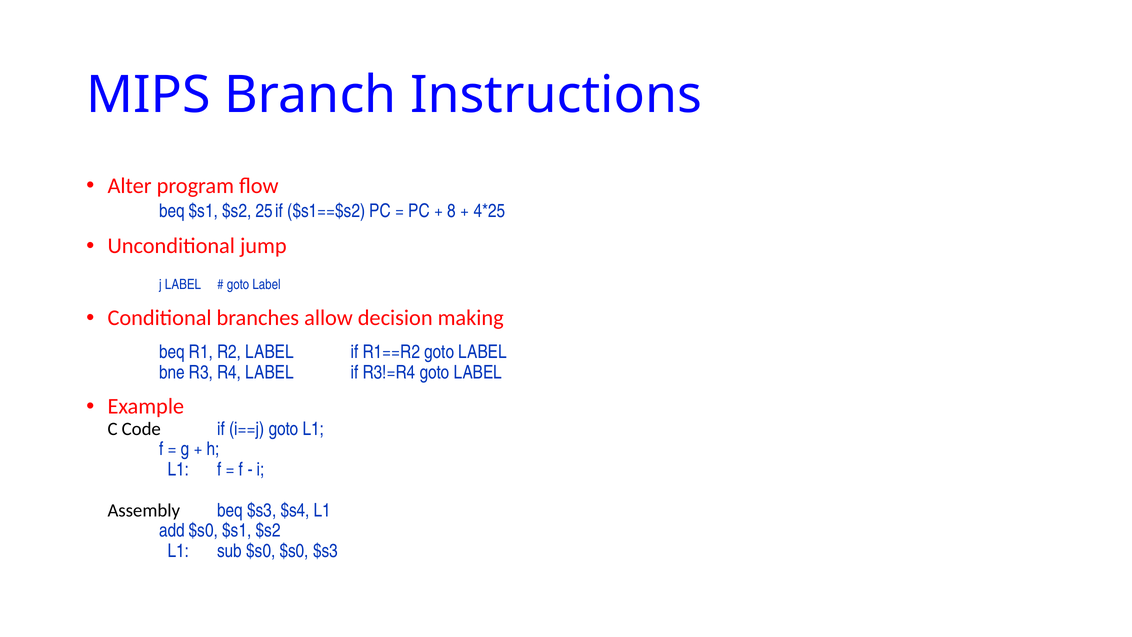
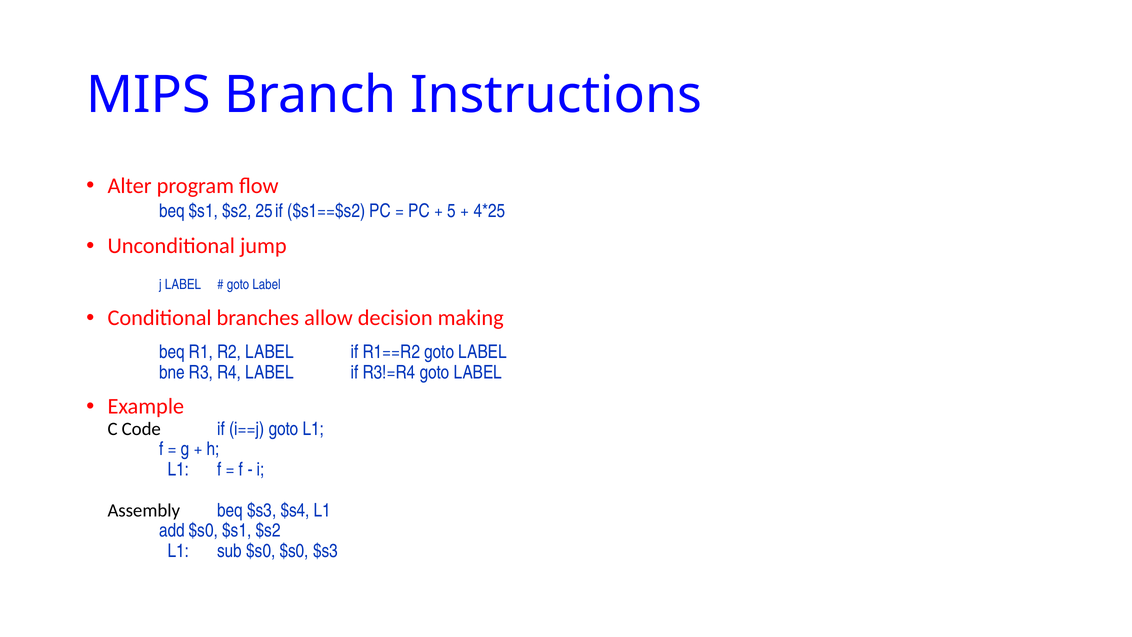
8: 8 -> 5 (452, 211)
